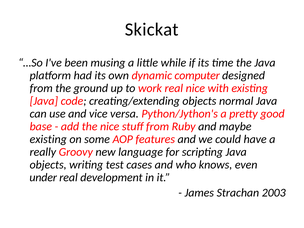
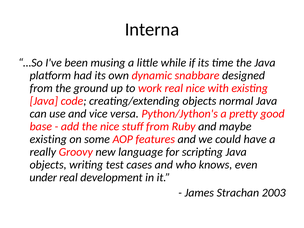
Skickat: Skickat -> Interna (152, 29)
computer: computer -> snabbare (197, 75)
